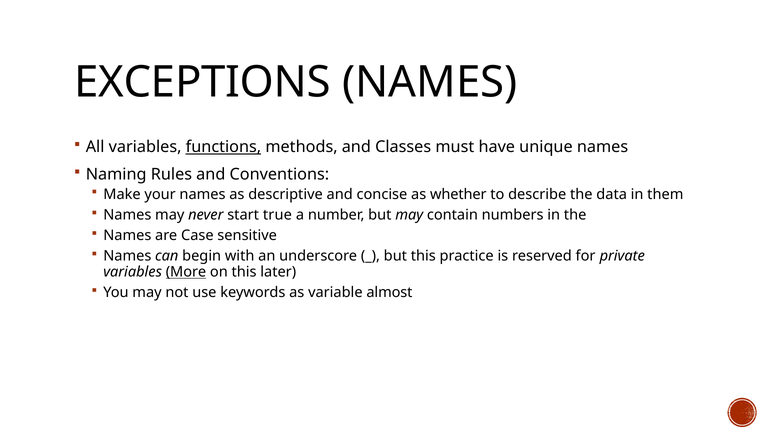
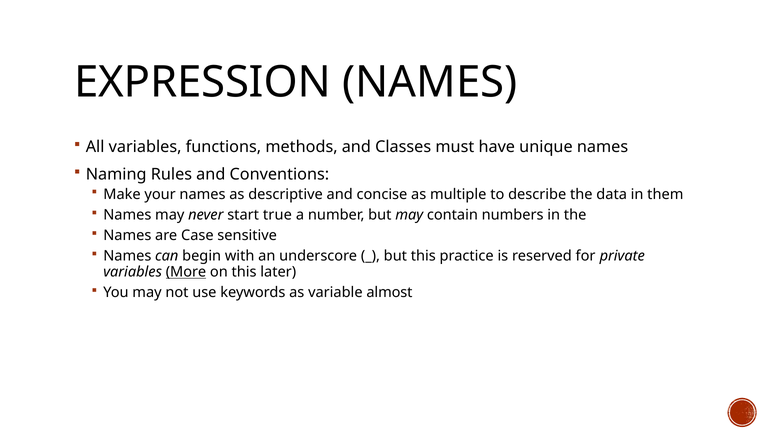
EXCEPTIONS: EXCEPTIONS -> EXPRESSION (202, 82)
functions underline: present -> none (223, 147)
whether: whether -> multiple (458, 194)
